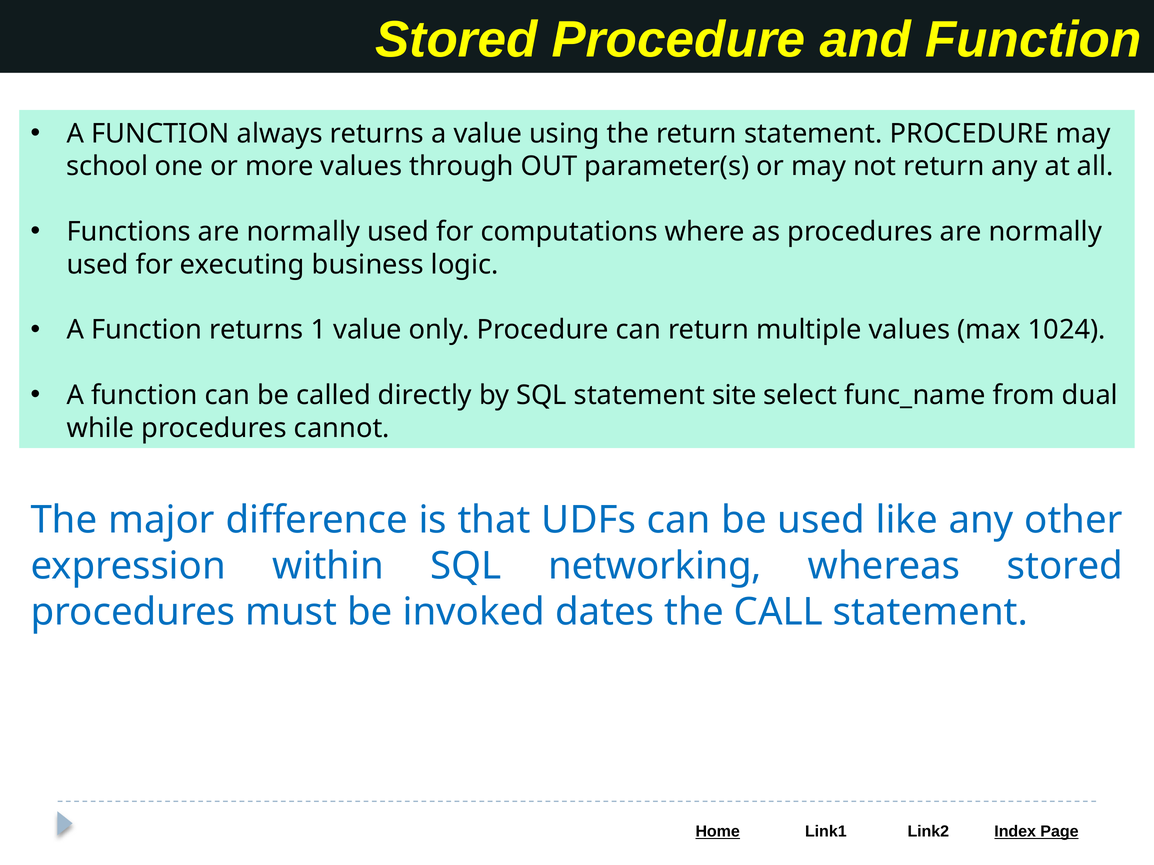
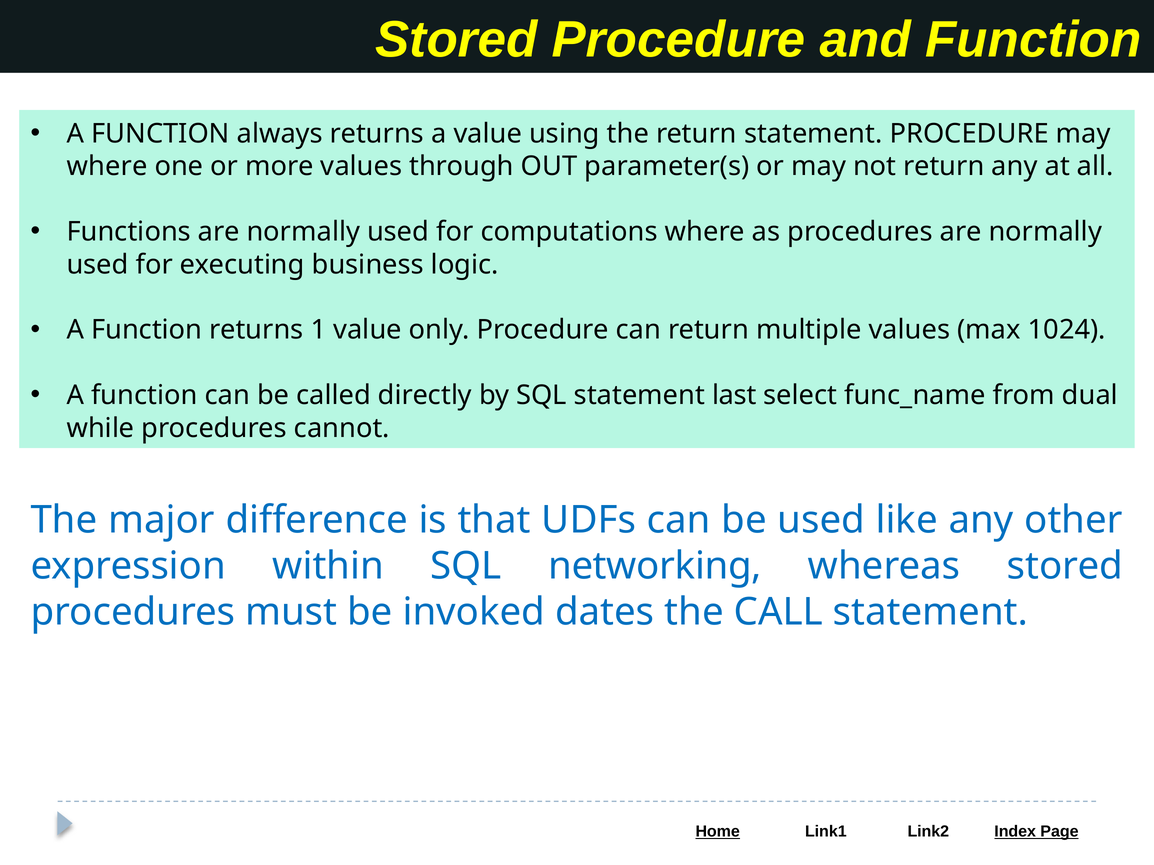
school: school -> where (107, 167)
site: site -> last (734, 396)
